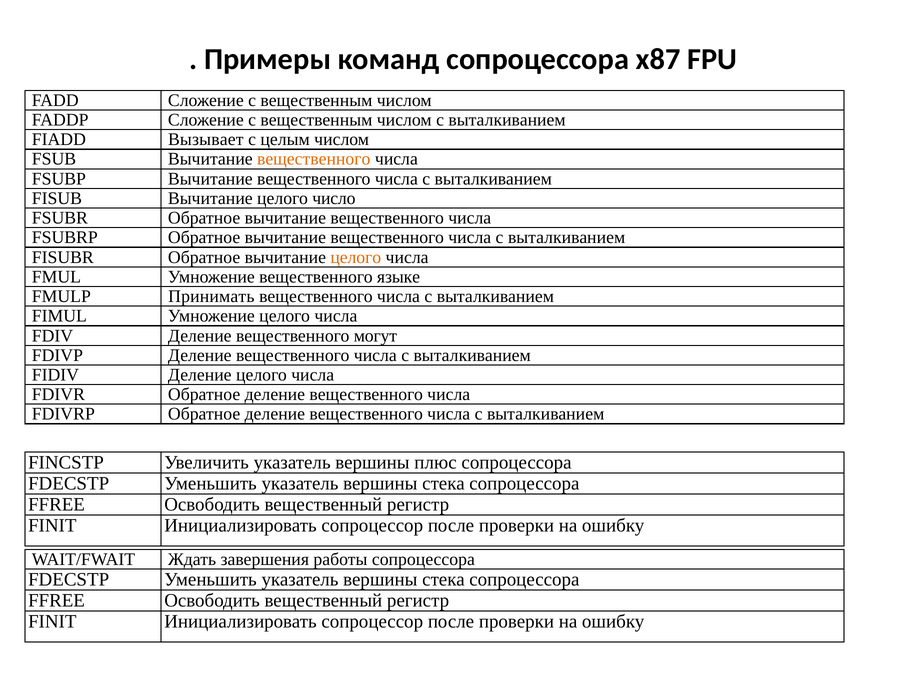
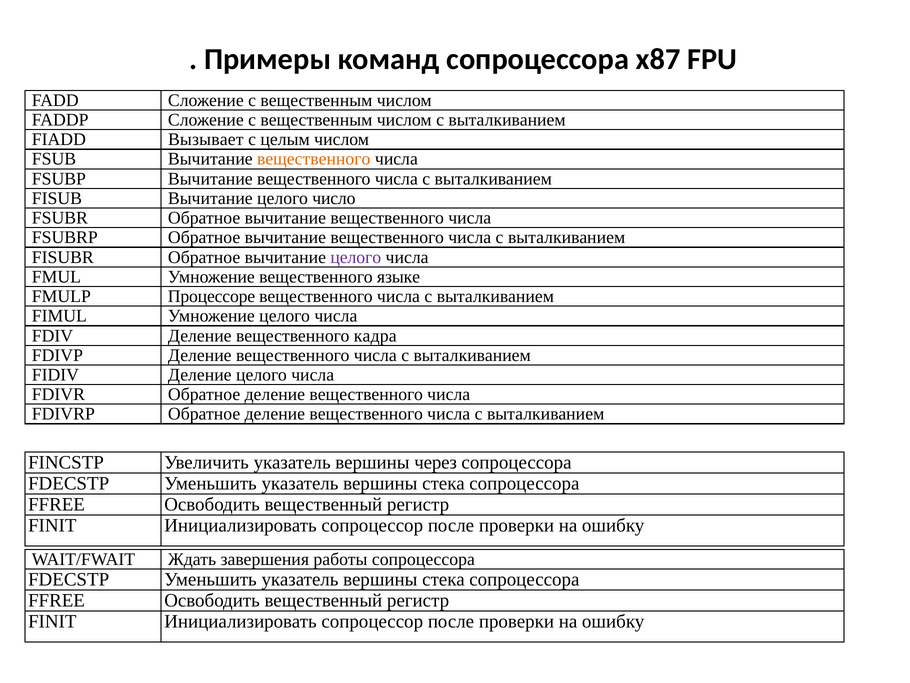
целого colour: orange -> purple (356, 257)
Принимать: Принимать -> Процессоре (212, 296)
могут: могут -> кадра (375, 335)
плюс: плюс -> через (436, 462)
